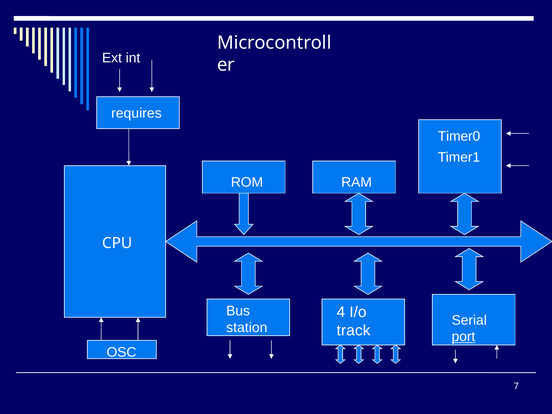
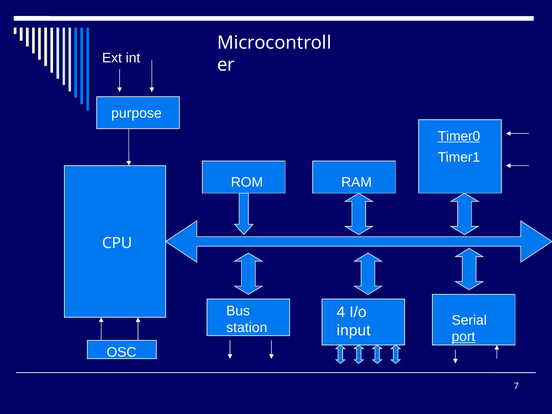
requires: requires -> purpose (136, 113)
Timer0 underline: none -> present (459, 136)
track: track -> input (354, 330)
